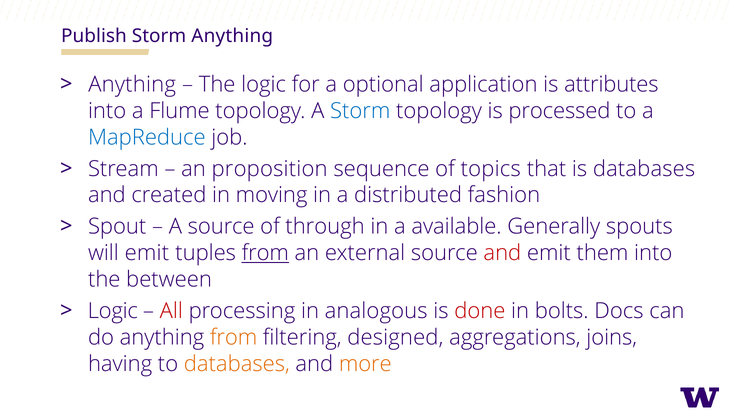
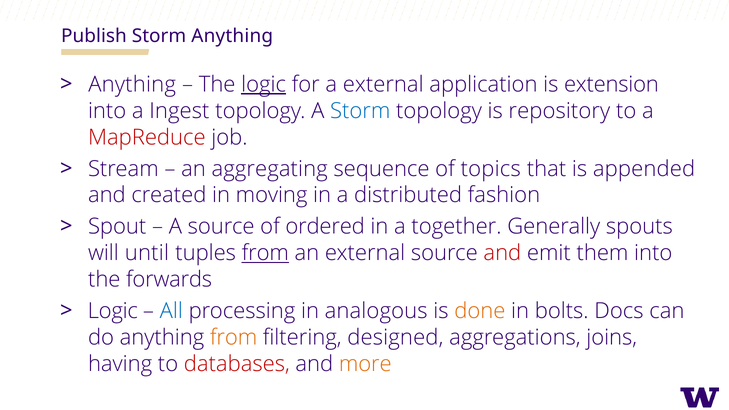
logic underline: none -> present (264, 84)
a optional: optional -> external (383, 84)
attributes: attributes -> extension (611, 84)
Flume: Flume -> Ingest (179, 111)
processed: processed -> repository (559, 111)
MapReduce colour: blue -> red (147, 137)
proposition: proposition -> aggregating (270, 169)
is databases: databases -> appended (644, 169)
through: through -> ordered (325, 227)
available: available -> together (456, 227)
will emit: emit -> until (147, 253)
between: between -> forwards (169, 280)
All colour: red -> blue (171, 311)
done colour: red -> orange (480, 311)
databases colour: orange -> red (237, 364)
